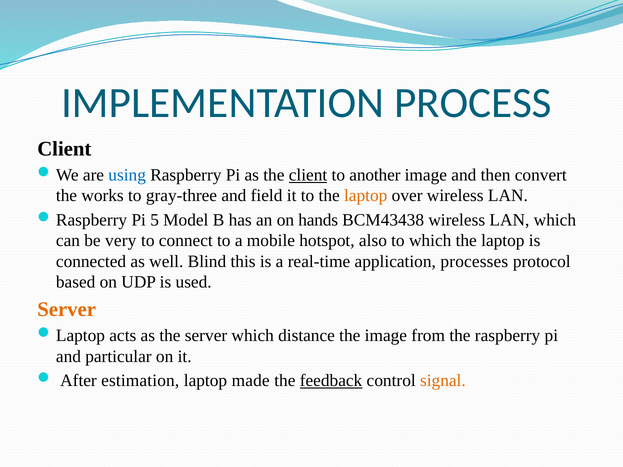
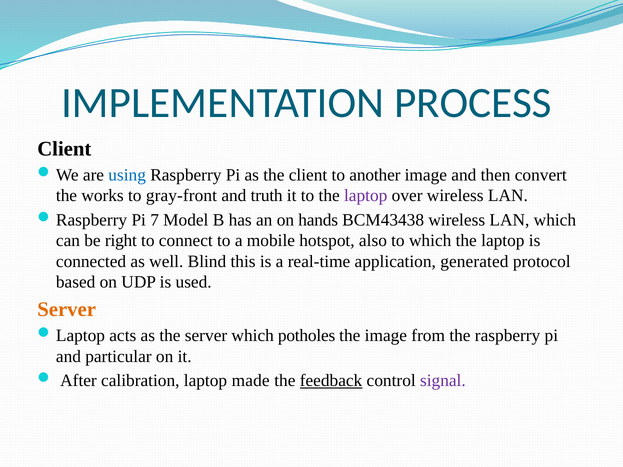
client underline: present -> none (308, 175)
gray-three: gray-three -> gray-front (181, 196)
field: field -> truth (267, 196)
laptop colour: orange -> purple (366, 196)
5: 5 -> 7 (155, 220)
very: very -> right (121, 241)
processes: processes -> generated (474, 262)
distance: distance -> potholes (307, 336)
estimation: estimation -> calibration (140, 381)
signal colour: orange -> purple (443, 381)
